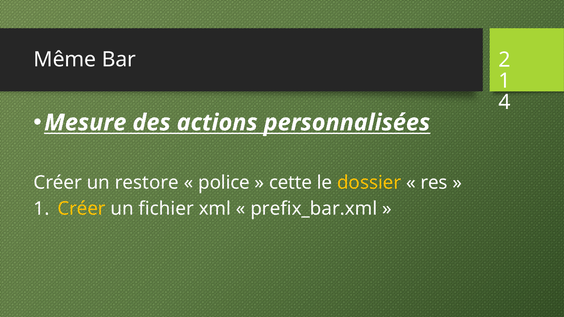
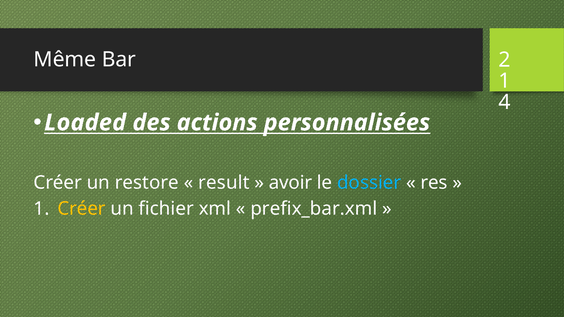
Mesure: Mesure -> Loaded (85, 123)
police: police -> result (224, 183)
cette: cette -> avoir (291, 183)
dossier colour: yellow -> light blue (369, 183)
